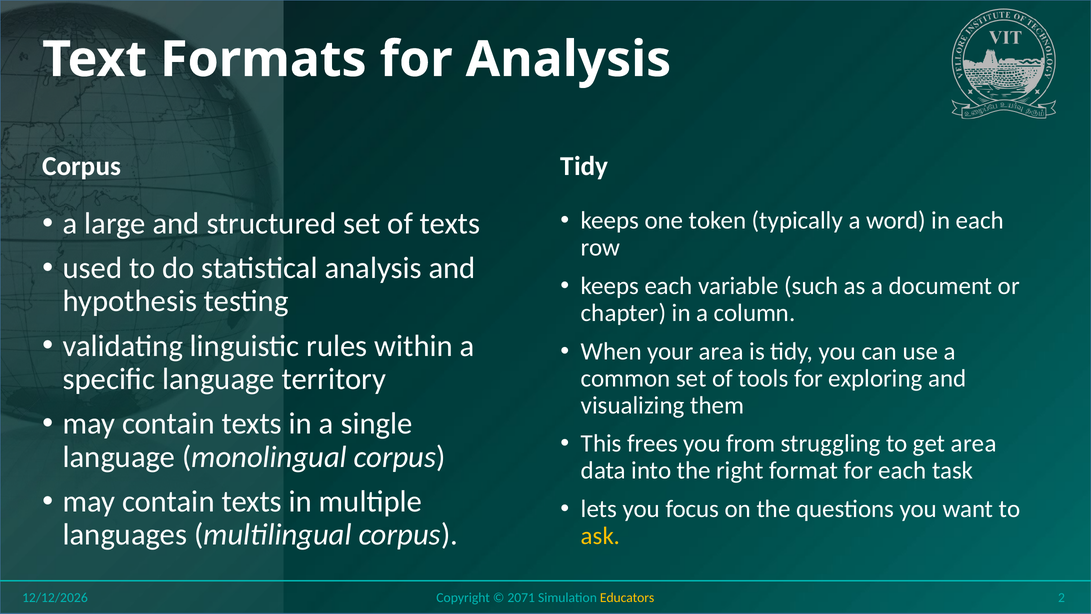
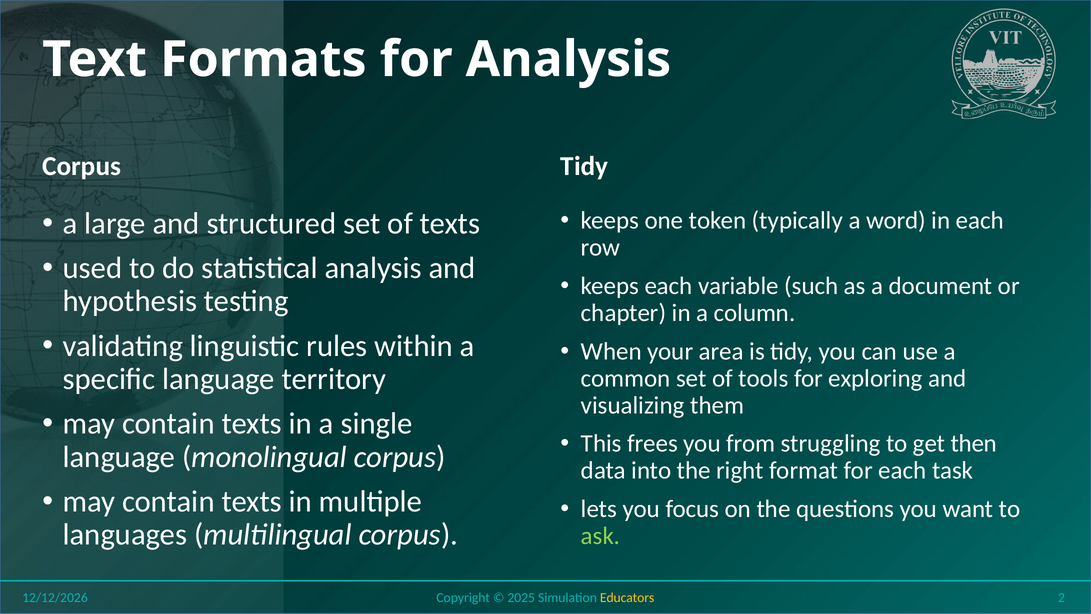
get area: area -> then (974, 443)
ask colour: yellow -> light green (601, 536)
2071: 2071 -> 2025 (521, 598)
